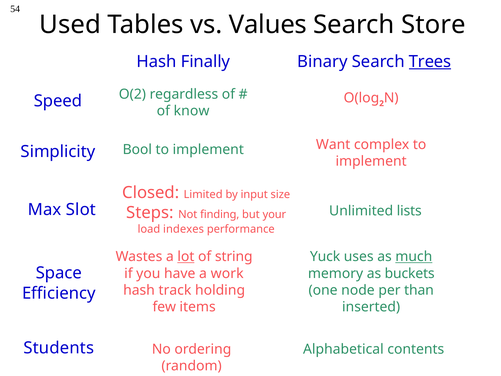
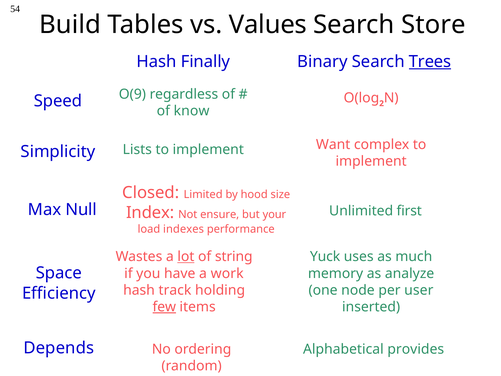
Used: Used -> Build (70, 25)
O(2: O(2 -> O(9 (132, 94)
Bool: Bool -> Lists (137, 150)
input: input -> hood (254, 194)
Slot: Slot -> Null (81, 210)
lists: lists -> first (409, 211)
Steps: Steps -> Index (150, 213)
finding: finding -> ensure (220, 214)
much underline: present -> none (414, 257)
buckets: buckets -> analyze (410, 273)
than: than -> user (419, 290)
few underline: none -> present (164, 307)
Students: Students -> Depends (59, 348)
contents: contents -> provides (416, 349)
